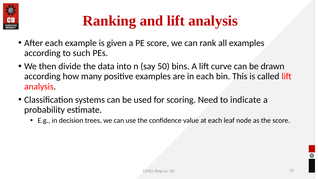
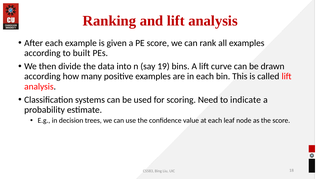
such: such -> built (82, 53)
50: 50 -> 19 (164, 66)
